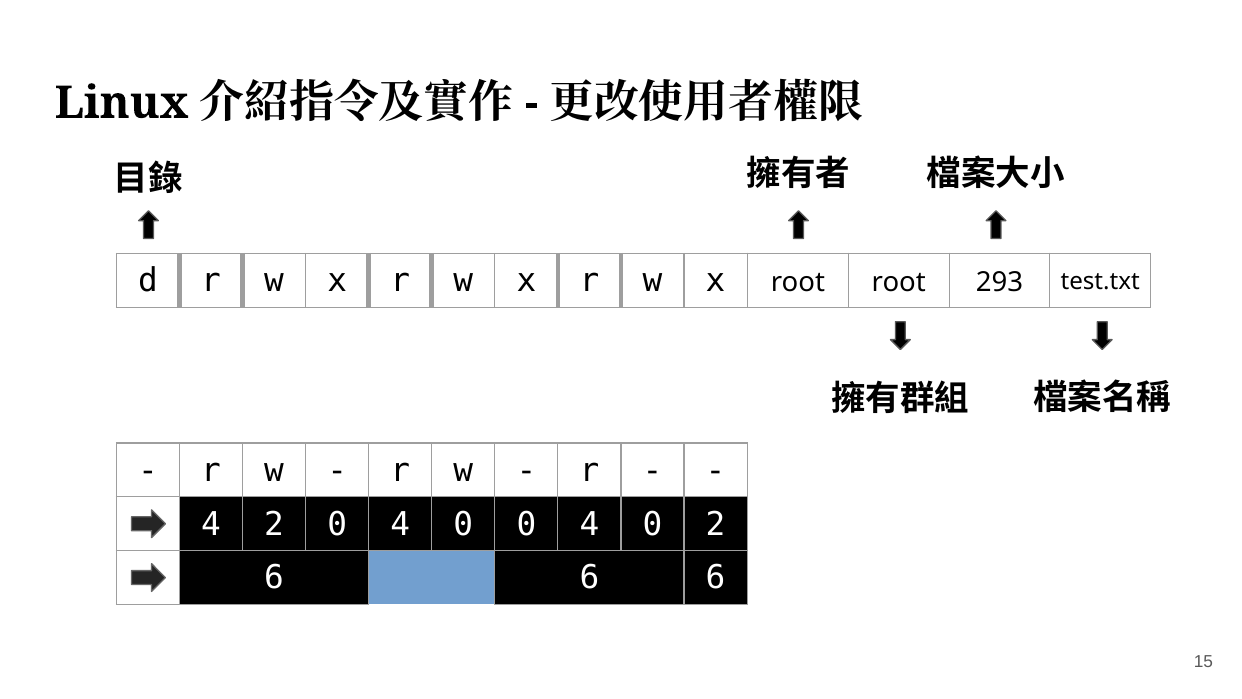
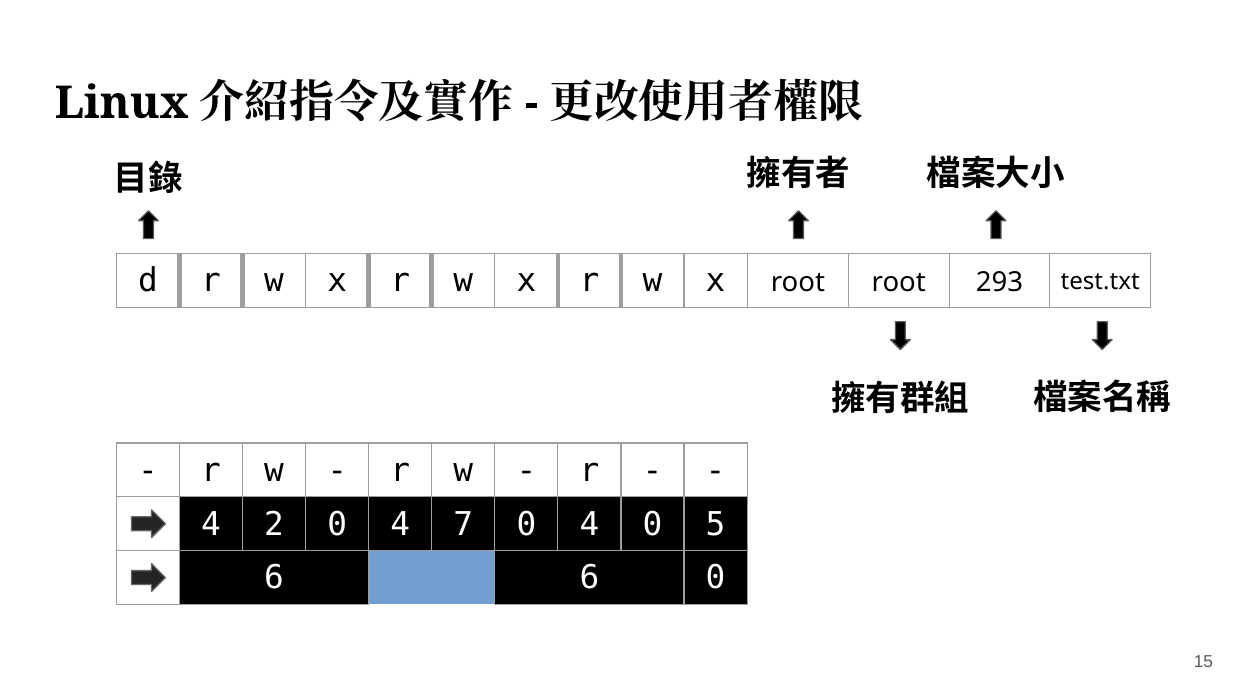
2 0 4 0: 0 -> 7 (463, 524)
0 2: 2 -> 5 (716, 524)
6 6 6: 6 -> 0 (716, 578)
